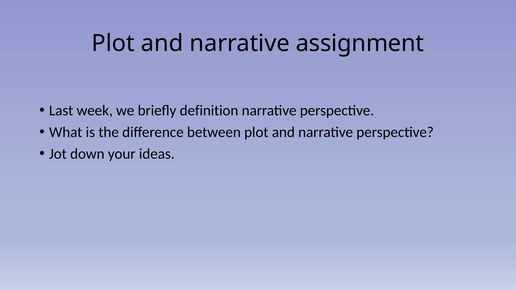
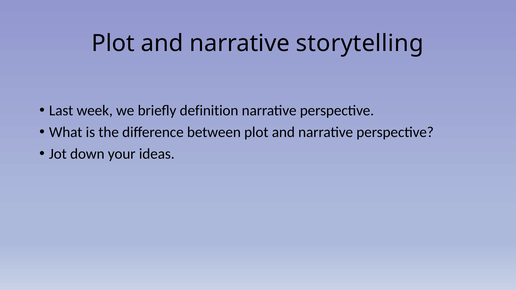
assignment: assignment -> storytelling (360, 43)
